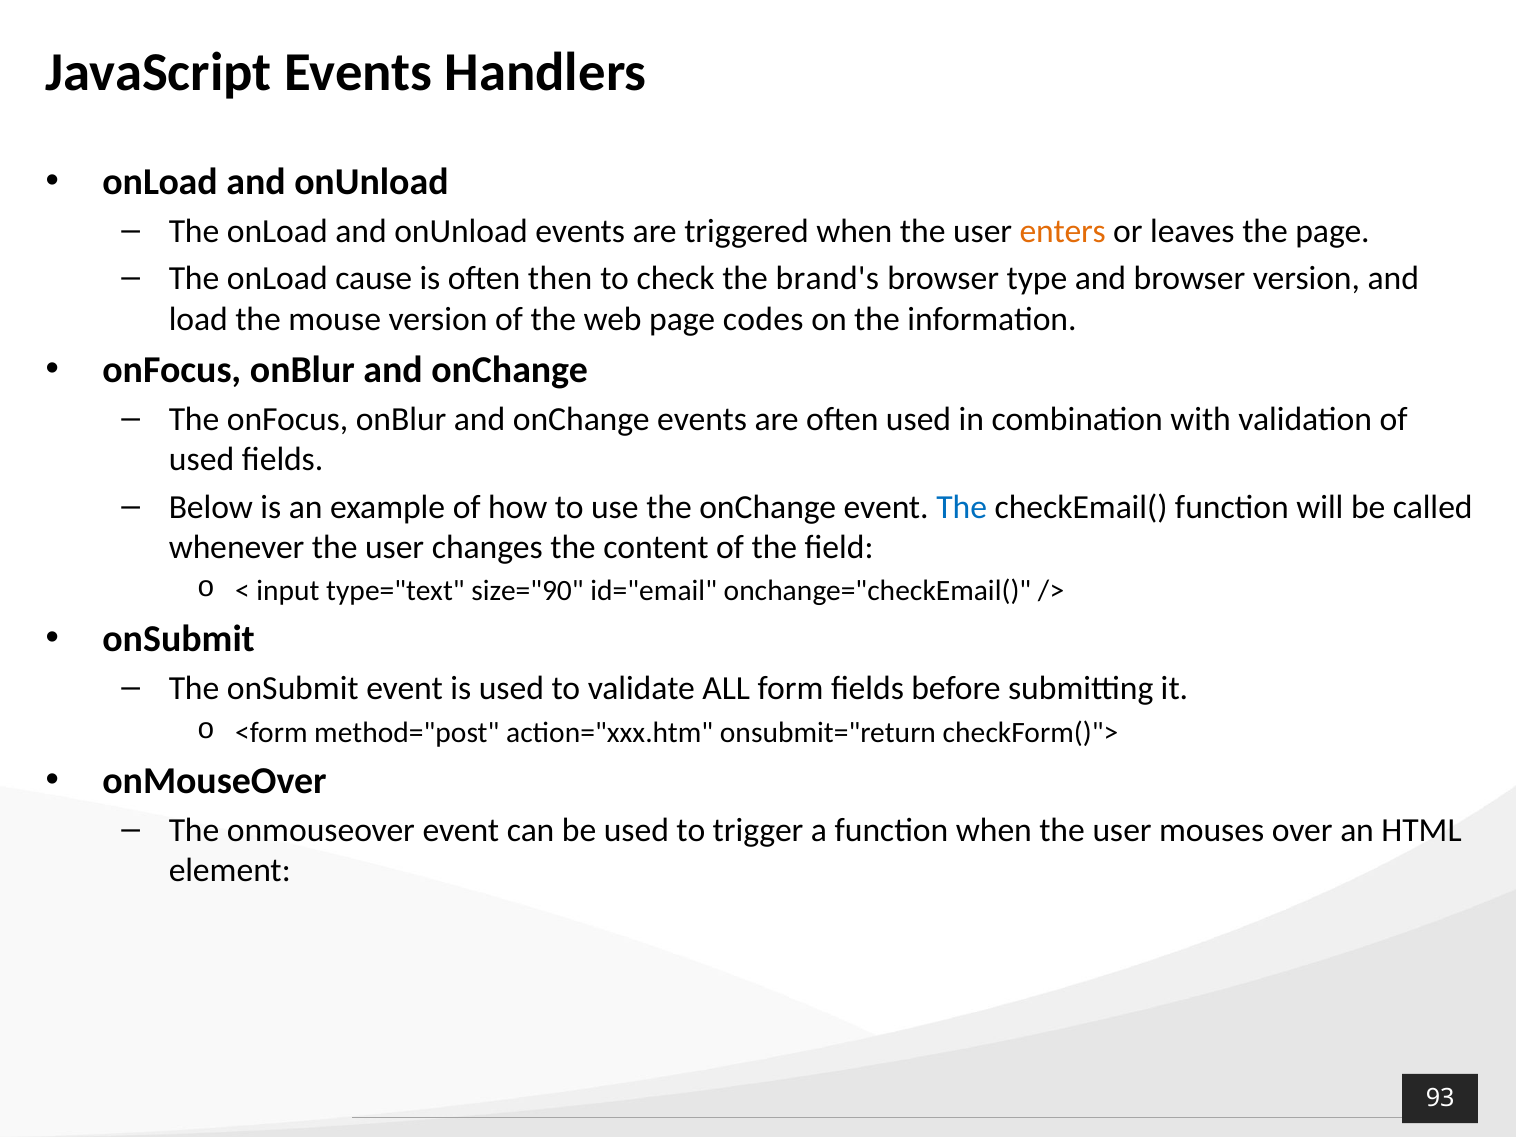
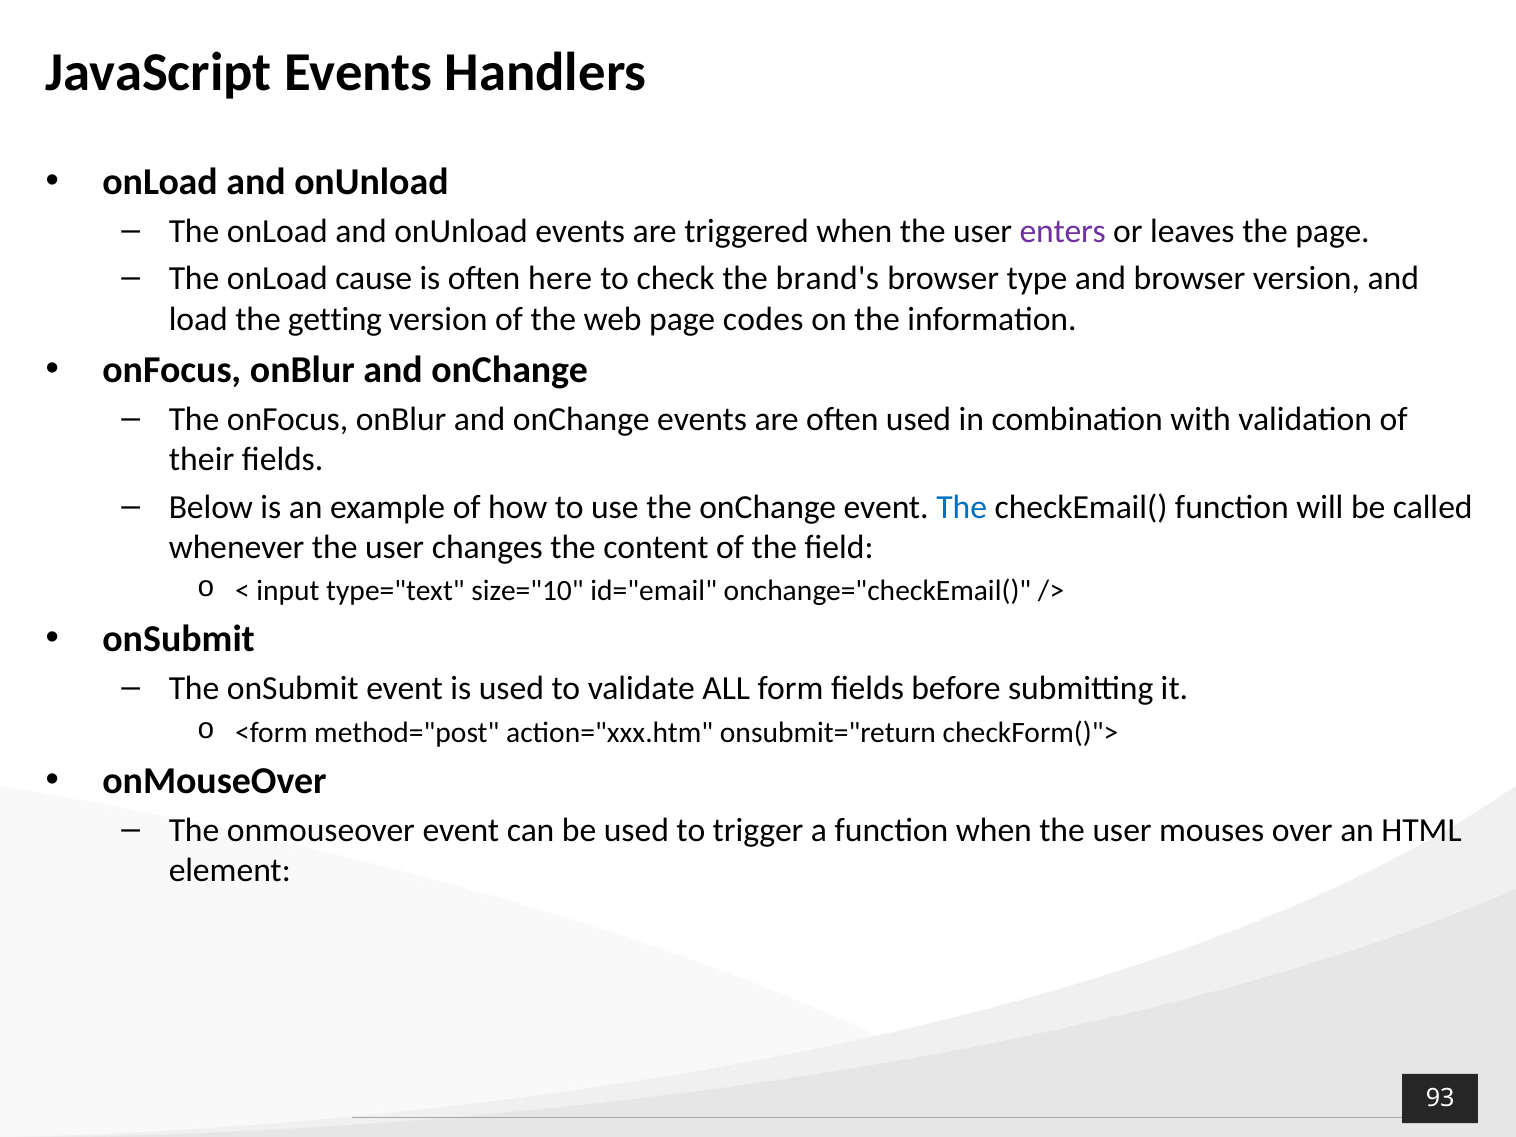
enters colour: orange -> purple (1063, 232)
then: then -> here (560, 279)
mouse: mouse -> getting (335, 319)
used: used -> their (202, 460)
size="90: size="90 -> size="10 (527, 591)
